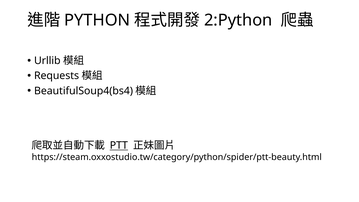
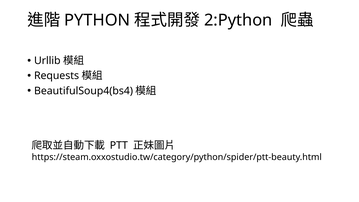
PTT underline: present -> none (119, 145)
